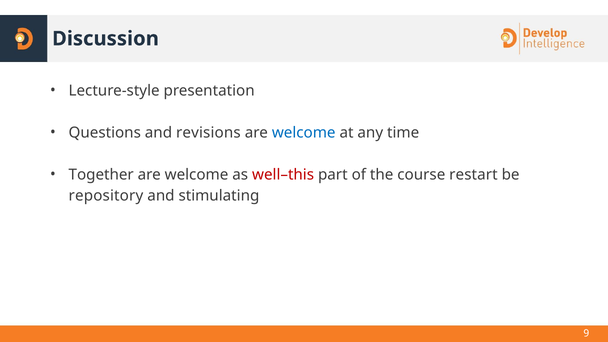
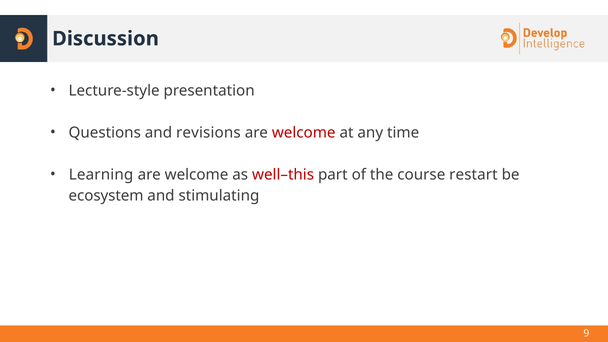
welcome colour: blue -> red (304, 133)
Together: Together -> Learning (101, 175)
repository: repository -> ecosystem (106, 196)
